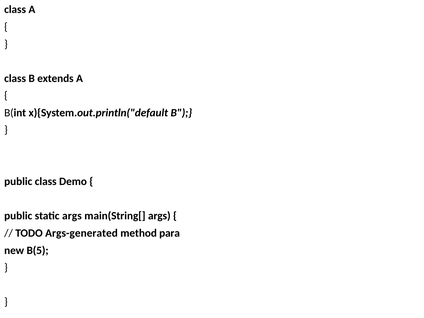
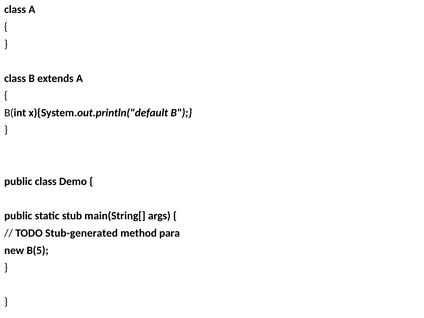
static args: args -> stub (72, 216)
Args-generated: Args-generated -> Stub-generated (82, 233)
